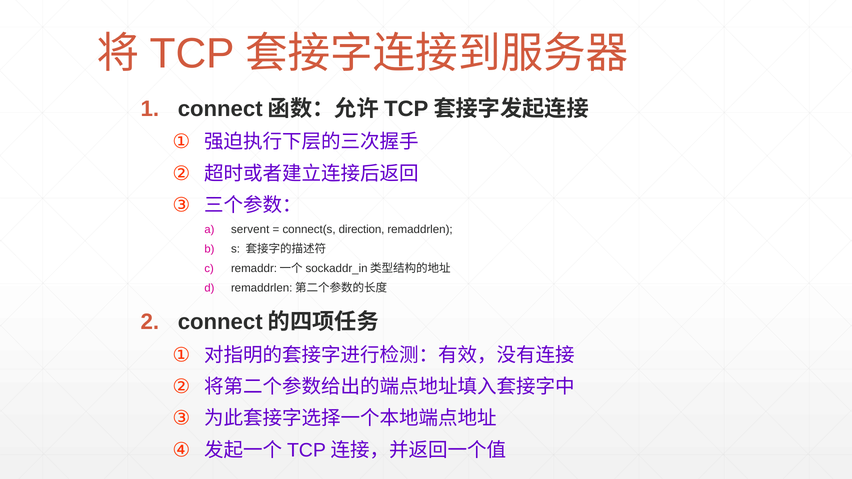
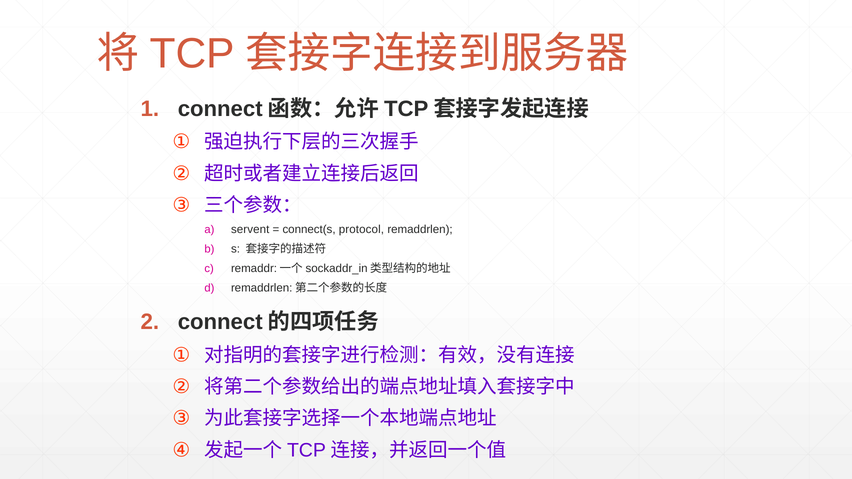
direction: direction -> protocol (361, 229)
